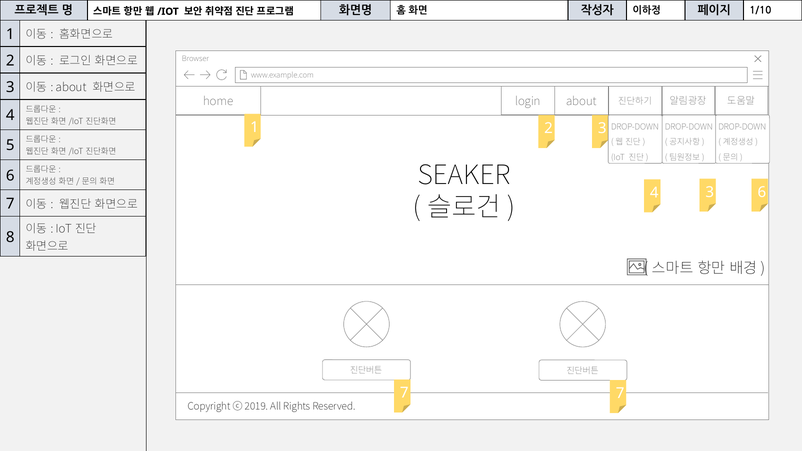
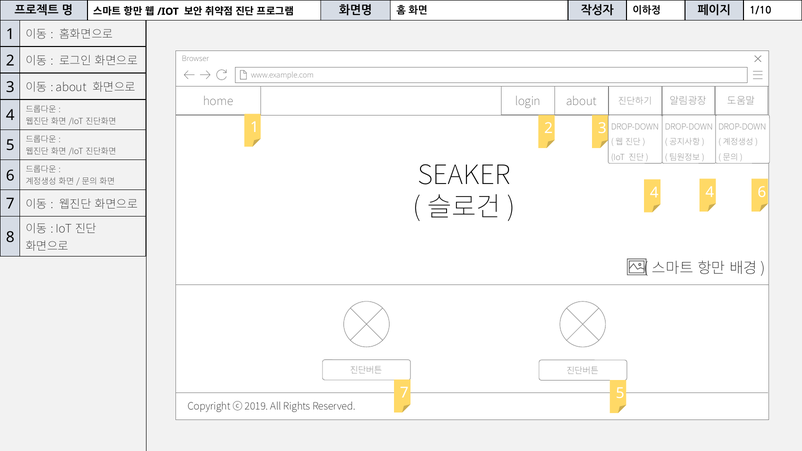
4 3: 3 -> 4 (710, 192)
7 7: 7 -> 5 (620, 394)
